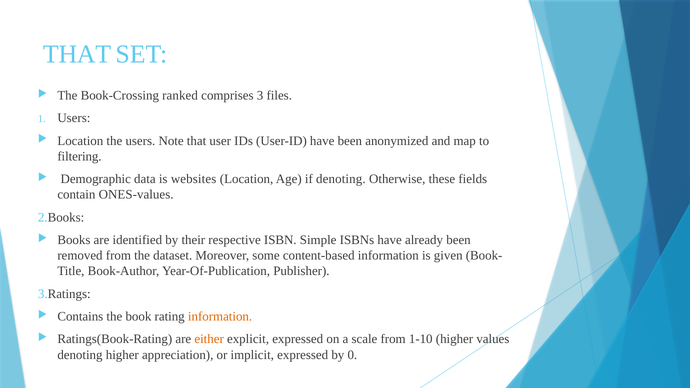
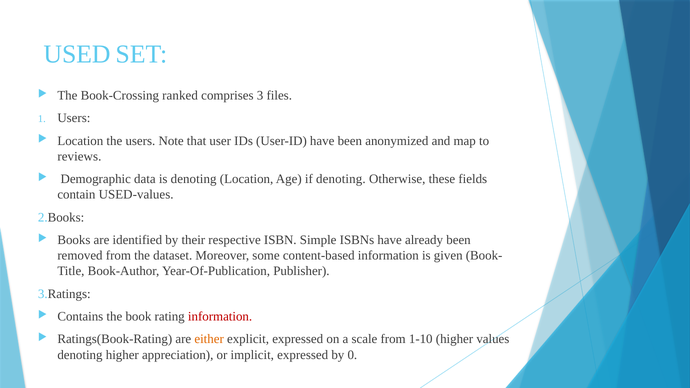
THAT: THAT -> USED (77, 54)
filtering: filtering -> reviews (79, 156)
is websites: websites -> denoting (194, 179)
ONES-values: ONES-values -> USED-values (136, 195)
information colour: orange -> red (220, 317)
